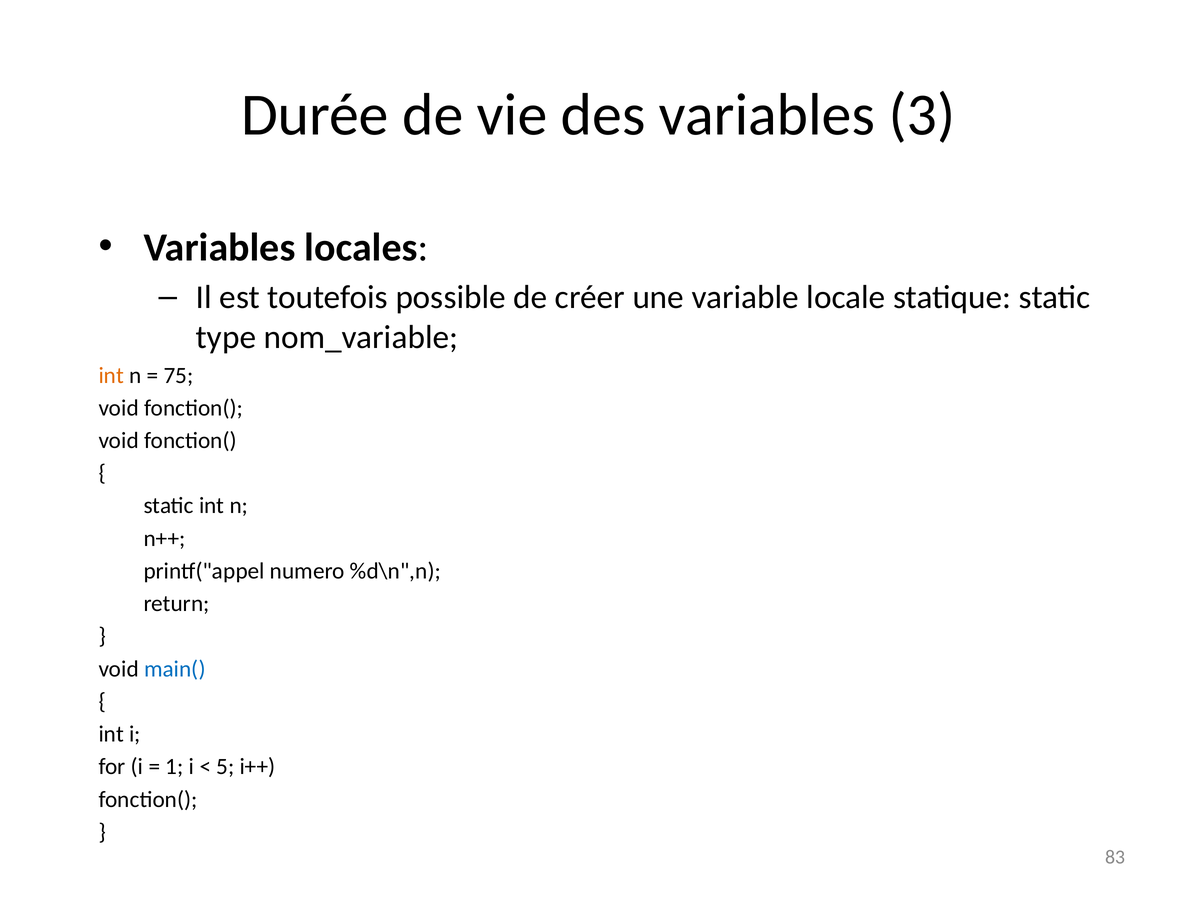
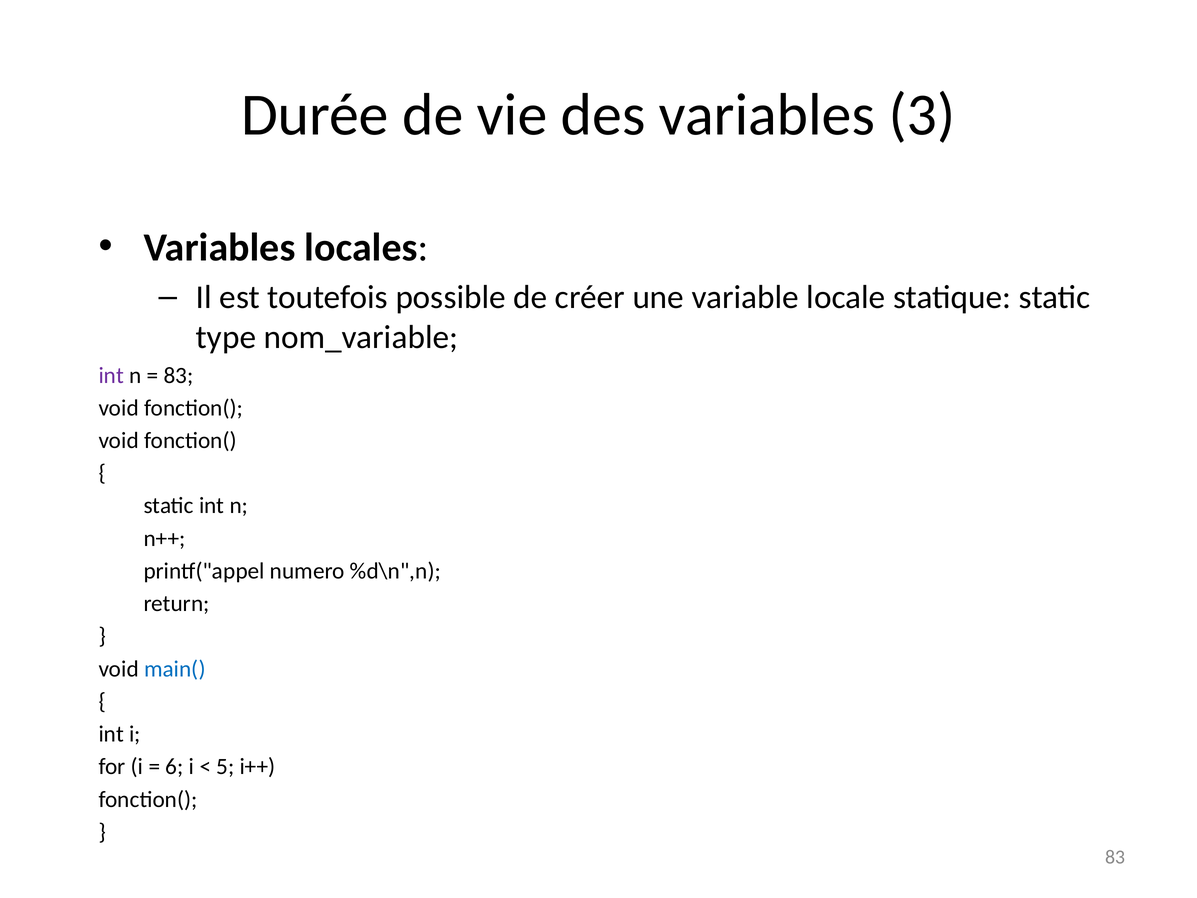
int colour: orange -> purple (111, 375)
75: 75 -> 83 (179, 375)
1: 1 -> 6 (174, 767)
